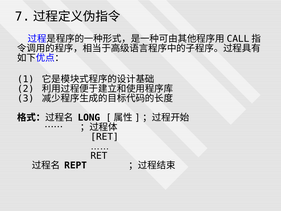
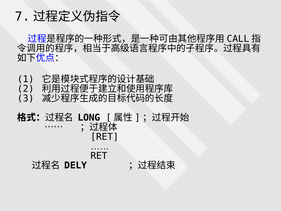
REPT: REPT -> DELY (76, 165)
